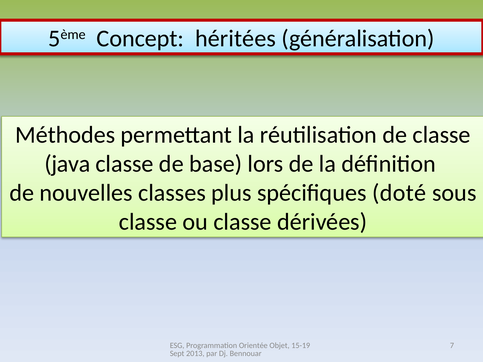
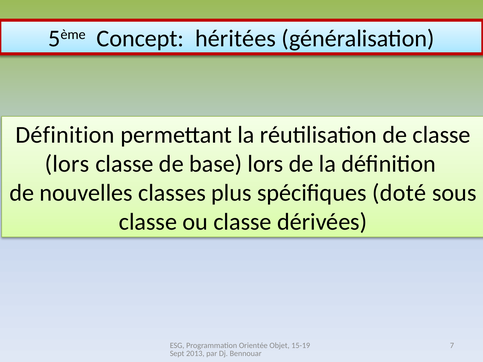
Méthodes: Méthodes -> Définition (65, 135)
java: java -> lors (67, 164)
